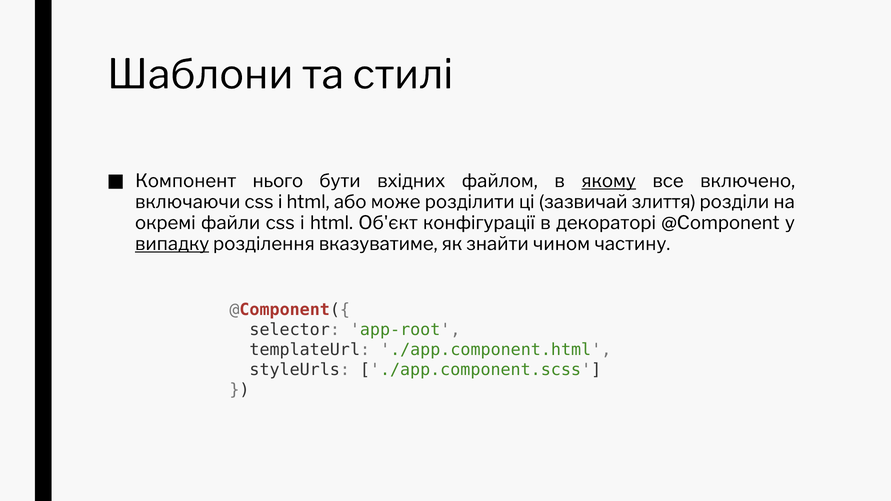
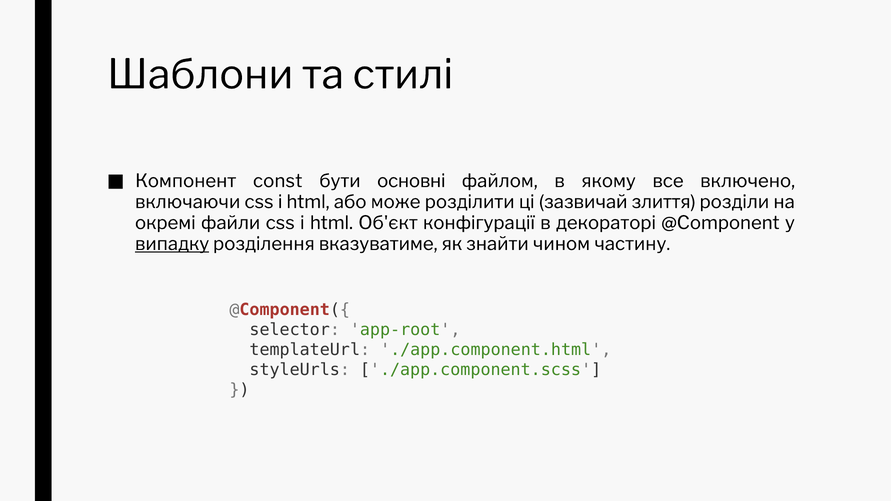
нього: нього -> const (278, 181)
вхідних: вхідних -> основні (411, 181)
якому underline: present -> none (609, 181)
